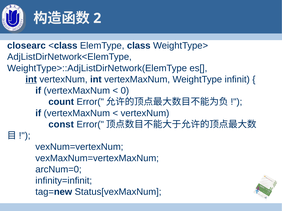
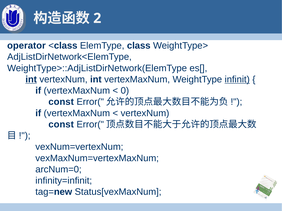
closearc: closearc -> operator (26, 46)
infinit underline: none -> present (237, 80)
count: count -> const (61, 102)
